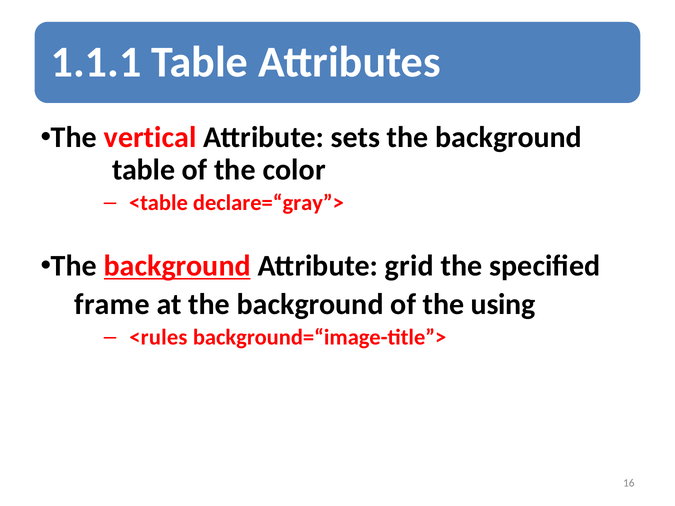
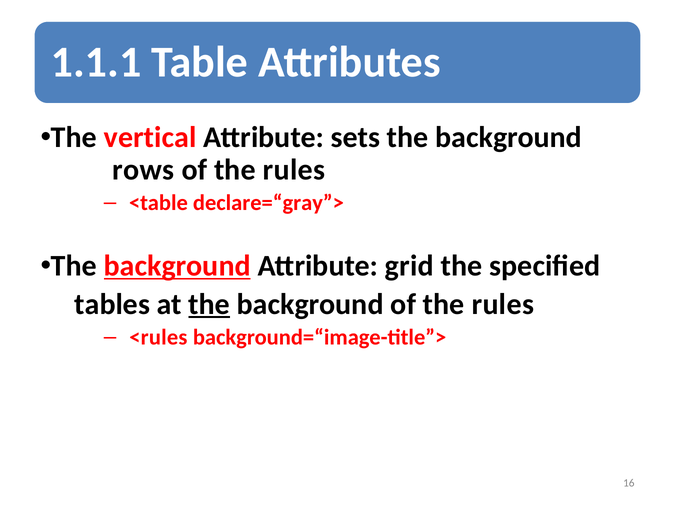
table: table -> rows (143, 170)
color: color -> rules (294, 170)
frame: frame -> tables (112, 304)
the underline: none -> present (209, 304)
background of the using: using -> rules (503, 304)
